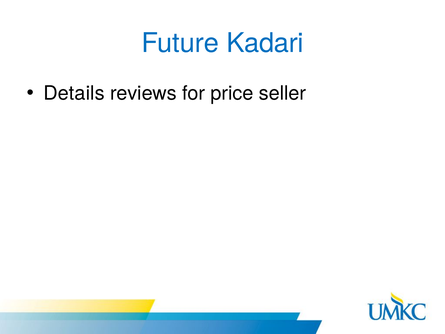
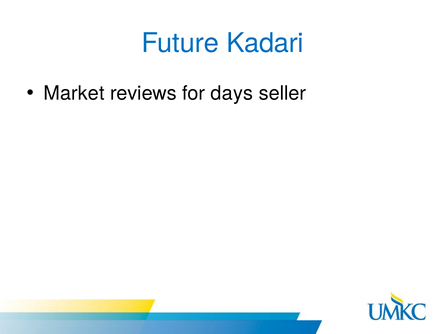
Details: Details -> Market (74, 93)
price: price -> days (232, 93)
